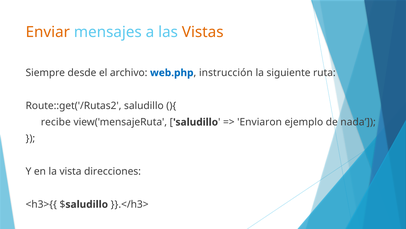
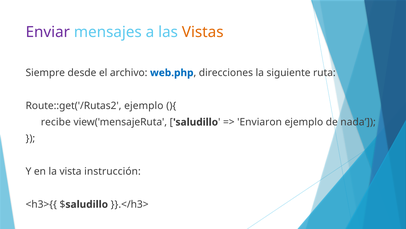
Enviar colour: orange -> purple (48, 32)
instrucción: instrucción -> direcciones (226, 73)
Route::get('/Rutas2 saludillo: saludillo -> ejemplo (144, 105)
direcciones: direcciones -> instrucción (113, 171)
